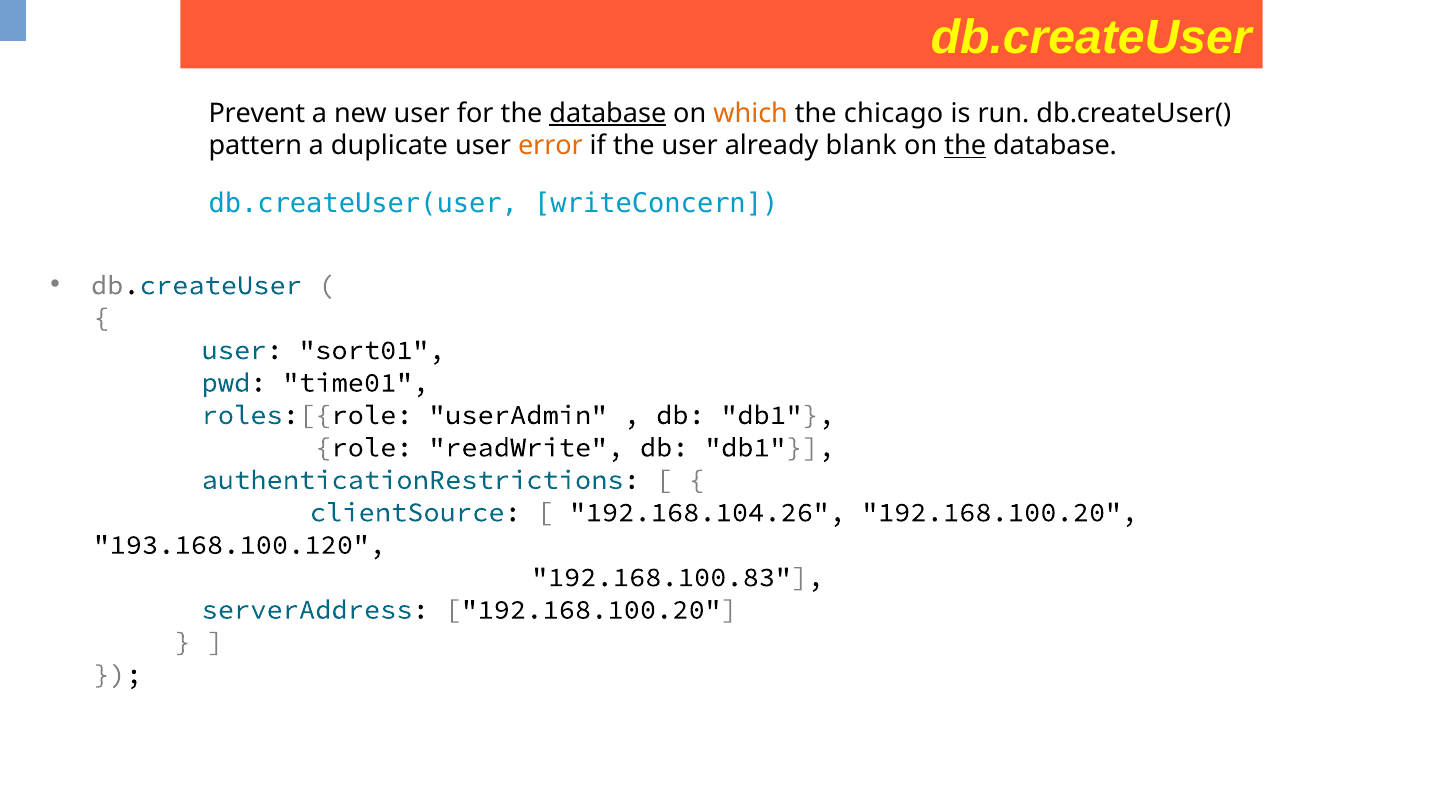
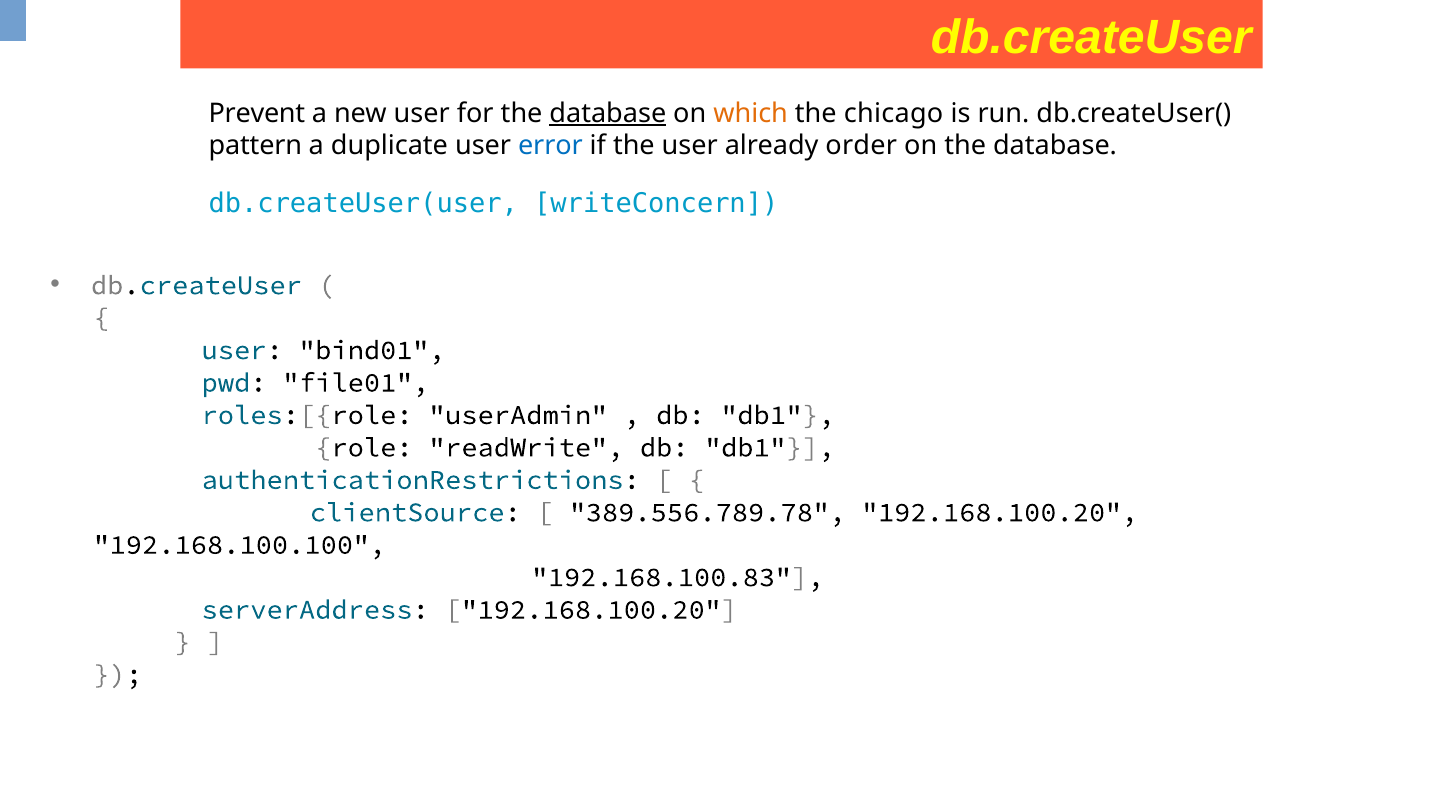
error colour: orange -> blue (550, 146)
blank: blank -> order (861, 146)
the underline: present -> none (965, 146)
sort01: sort01 -> bind01 (372, 350)
time01: time01 -> file01 (356, 383)
192.168.104.26: 192.168.104.26 -> 389.556.789.78 (708, 513)
193.168.100.120: 193.168.100.120 -> 192.168.100.100 (239, 545)
